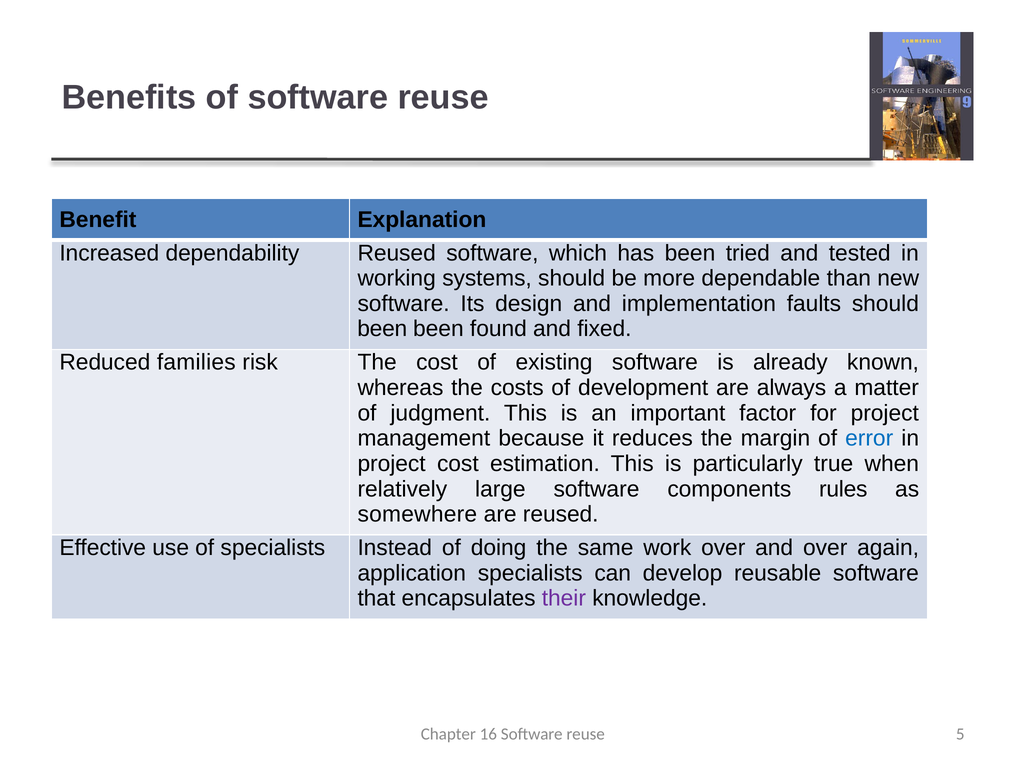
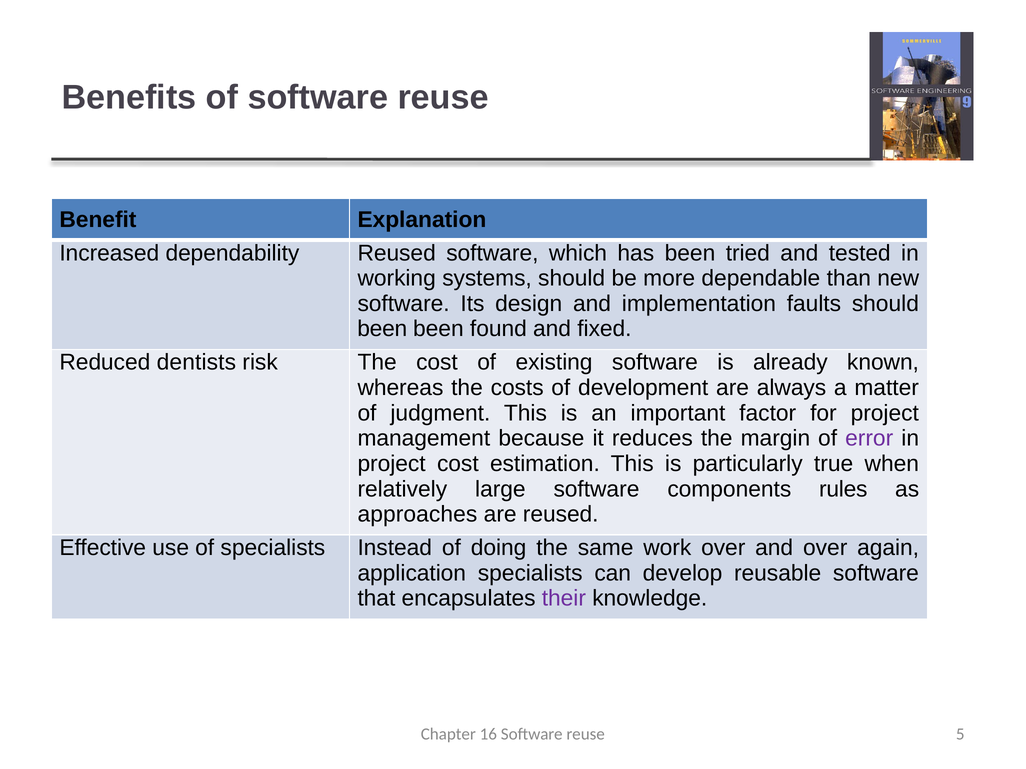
families: families -> dentists (196, 363)
error colour: blue -> purple (869, 439)
somewhere: somewhere -> approaches (417, 515)
